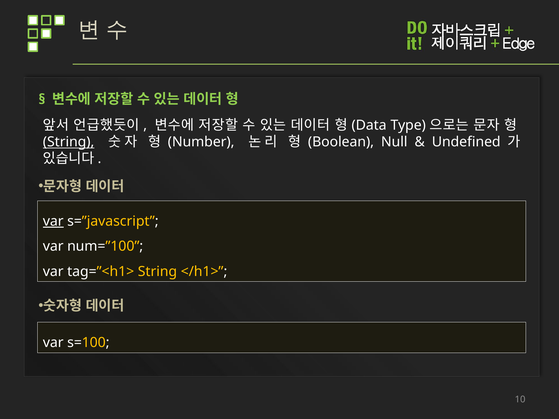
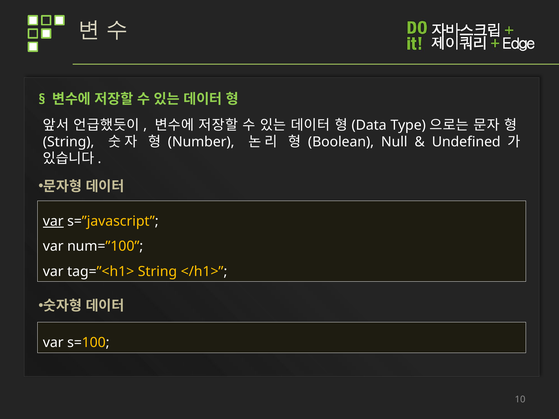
String underline: present -> none (69, 142)
